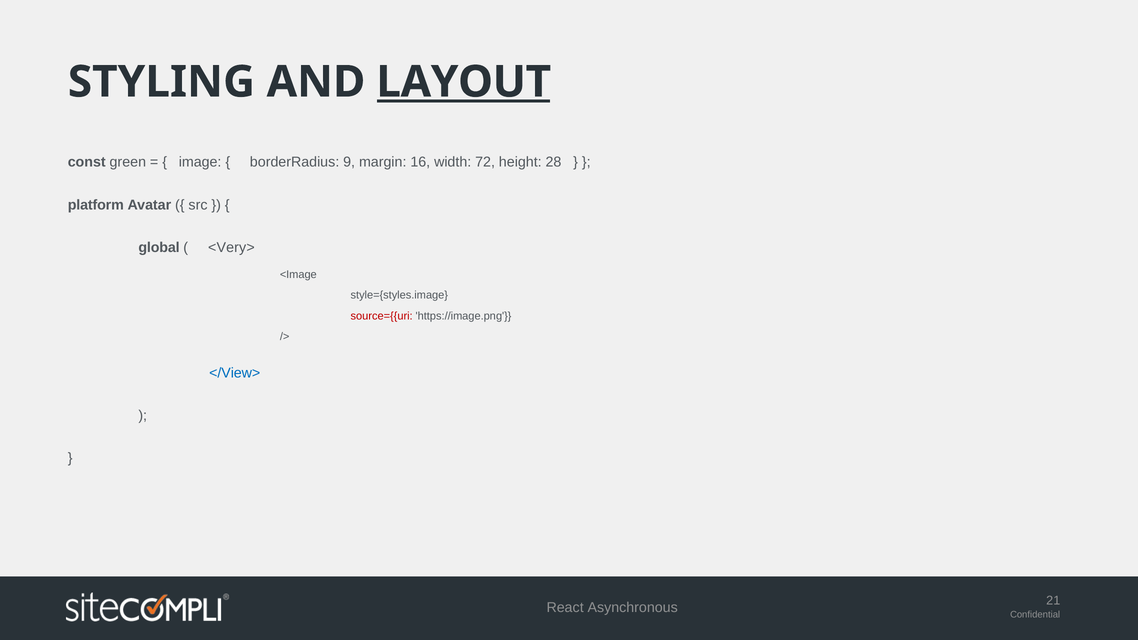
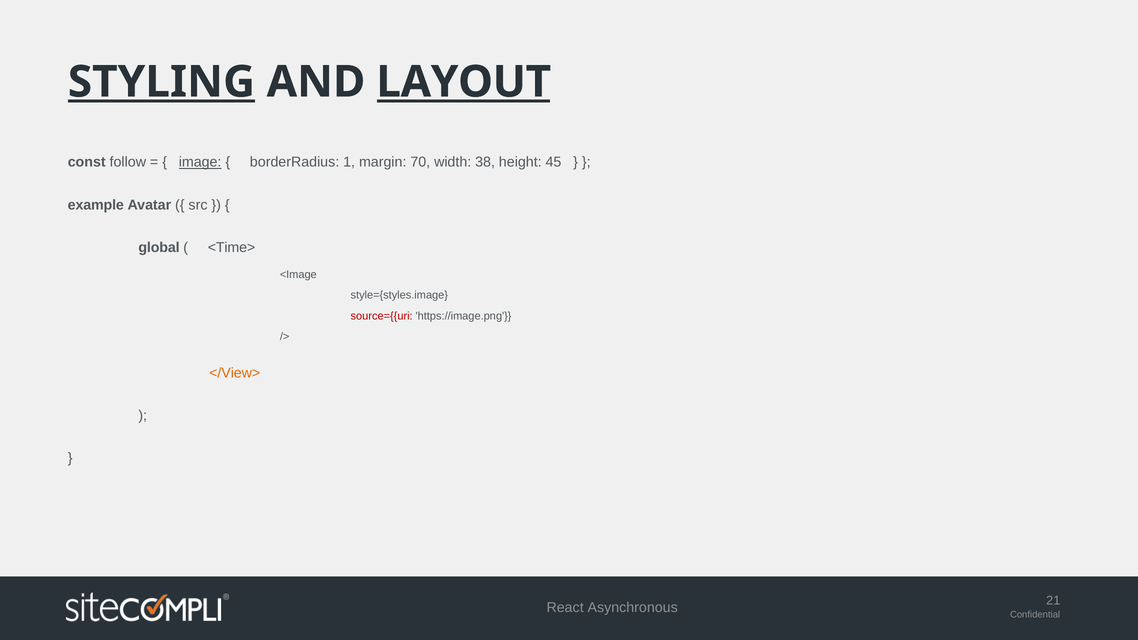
STYLING underline: none -> present (161, 82)
green: green -> follow (128, 162)
image underline: none -> present (200, 162)
9: 9 -> 1 (349, 162)
16: 16 -> 70 (420, 162)
72: 72 -> 38 (485, 162)
28: 28 -> 45 (553, 162)
platform: platform -> example (96, 205)
<Very>: <Very> -> <Time> (232, 248)
</View> colour: blue -> orange (235, 373)
